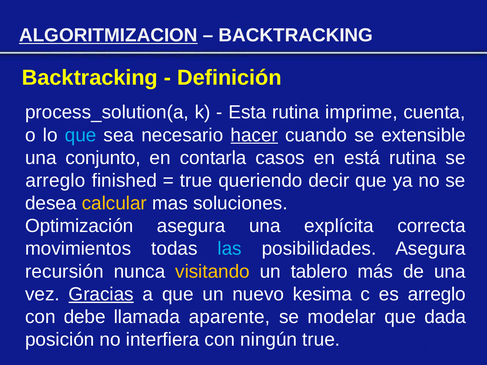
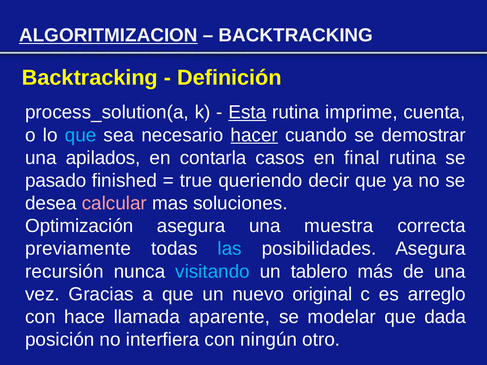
Esta underline: none -> present (247, 112)
extensible: extensible -> demostrar (424, 135)
conjunto: conjunto -> apilados (103, 158)
está: está -> final (362, 158)
arreglo: arreglo -> pasado (56, 181)
calcular colour: yellow -> pink (114, 203)
explícita: explícita -> muestra (339, 226)
movimientos: movimientos -> previamente (78, 249)
visitando colour: yellow -> light blue (213, 272)
Gracias underline: present -> none (101, 294)
kesima: kesima -> original (322, 294)
debe: debe -> hace (85, 317)
ningún true: true -> otro (321, 340)
